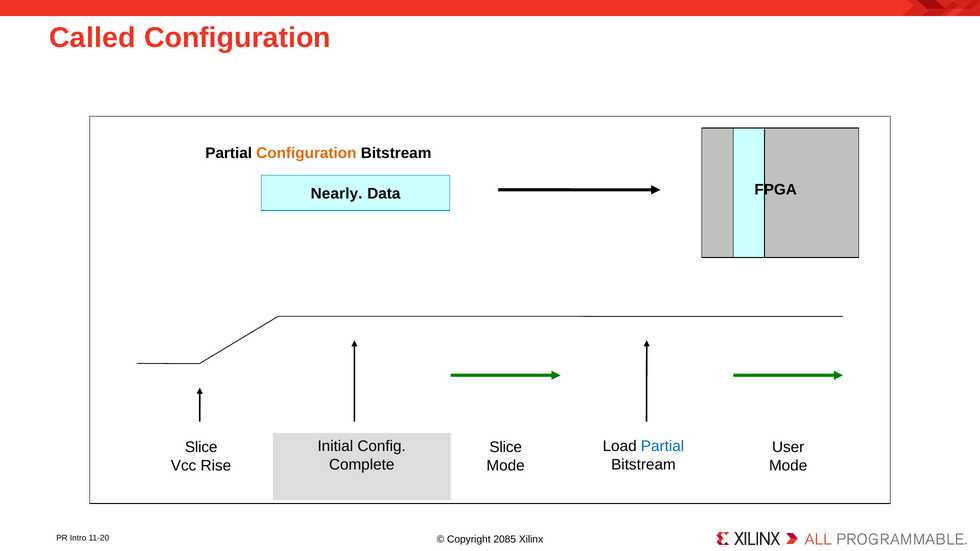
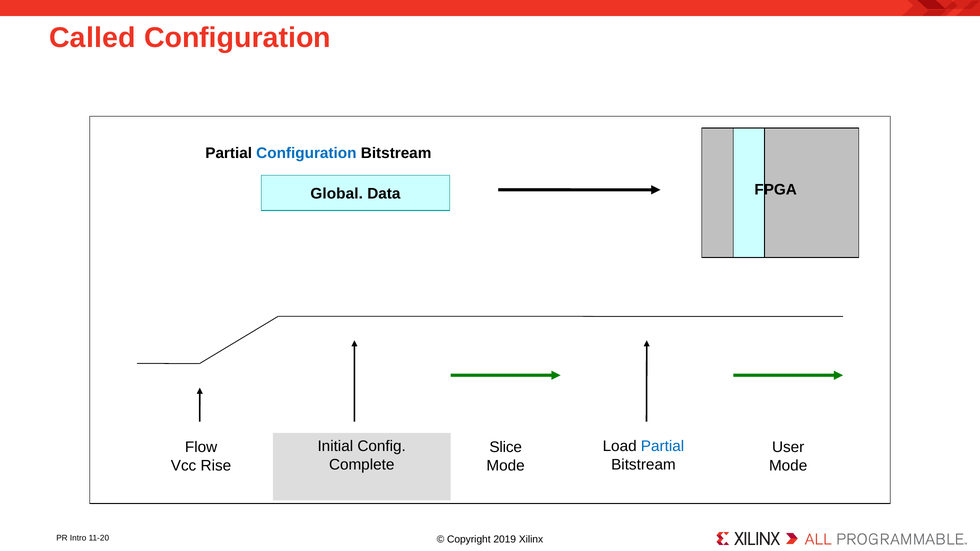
Configuration colour: orange -> blue (306, 153)
Nearly: Nearly -> Global (337, 194)
Slice: Slice -> Flow (201, 448)
2085: 2085 -> 2019 (505, 540)
